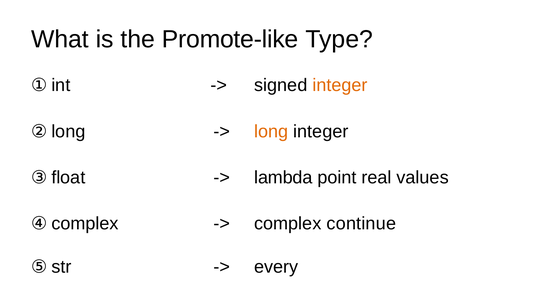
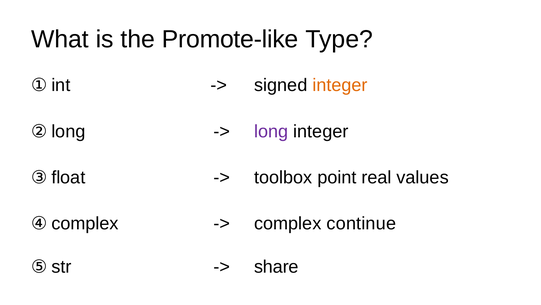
long colour: orange -> purple (271, 131)
lambda: lambda -> toolbox (283, 177)
every: every -> share (276, 266)
